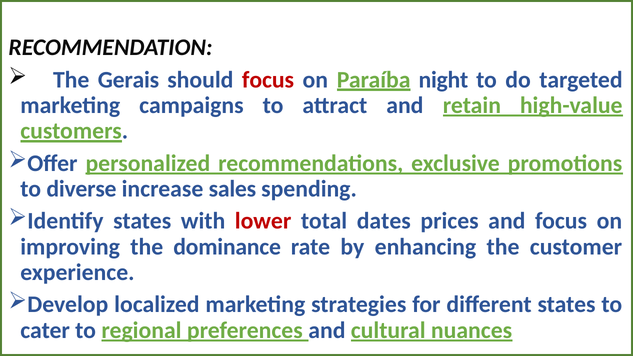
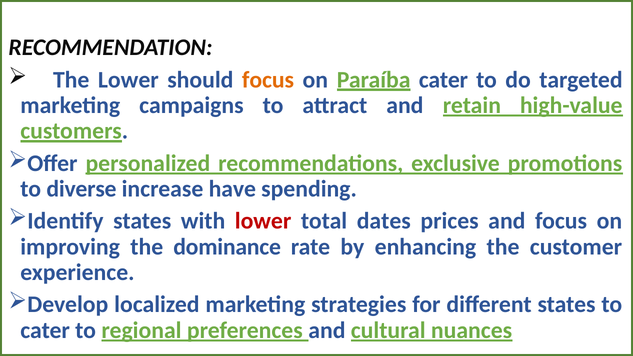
The Gerais: Gerais -> Lower (128, 80)
focus colour: red -> orange (268, 80)
night: night -> cater (443, 80)
sales: sales -> have (232, 189)
